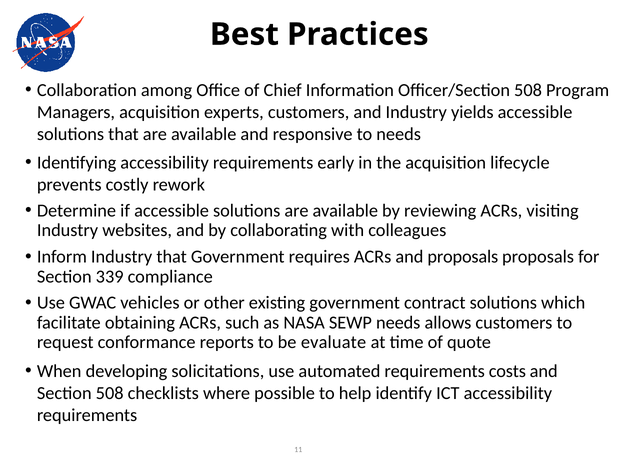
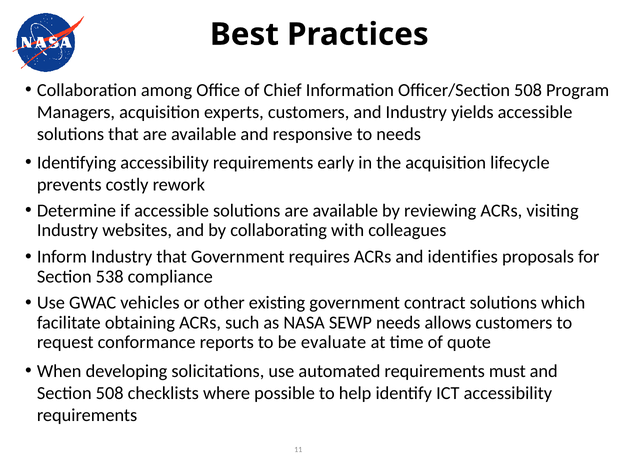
and proposals: proposals -> identifies (463, 257)
339: 339 -> 538 (110, 277)
costs: costs -> must (507, 371)
